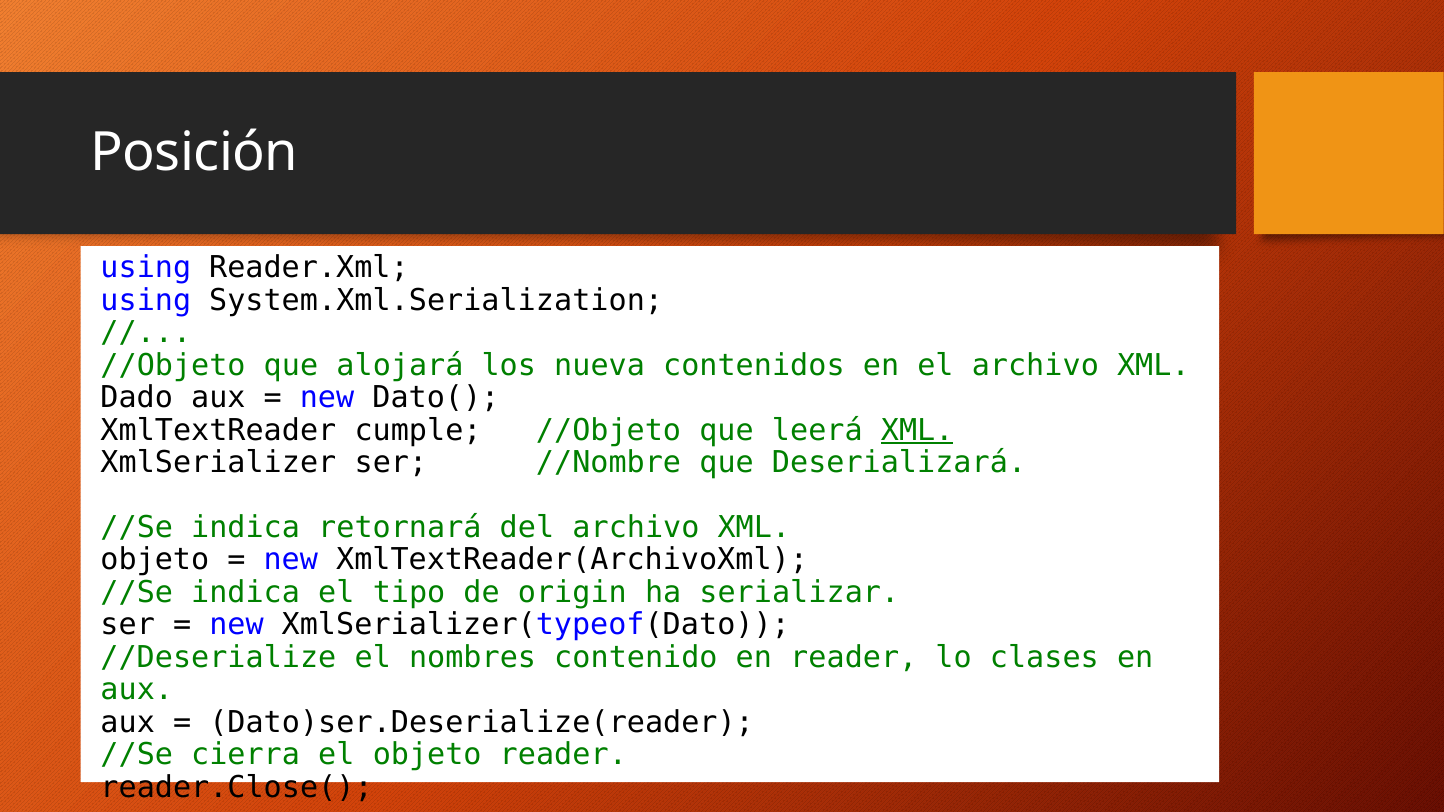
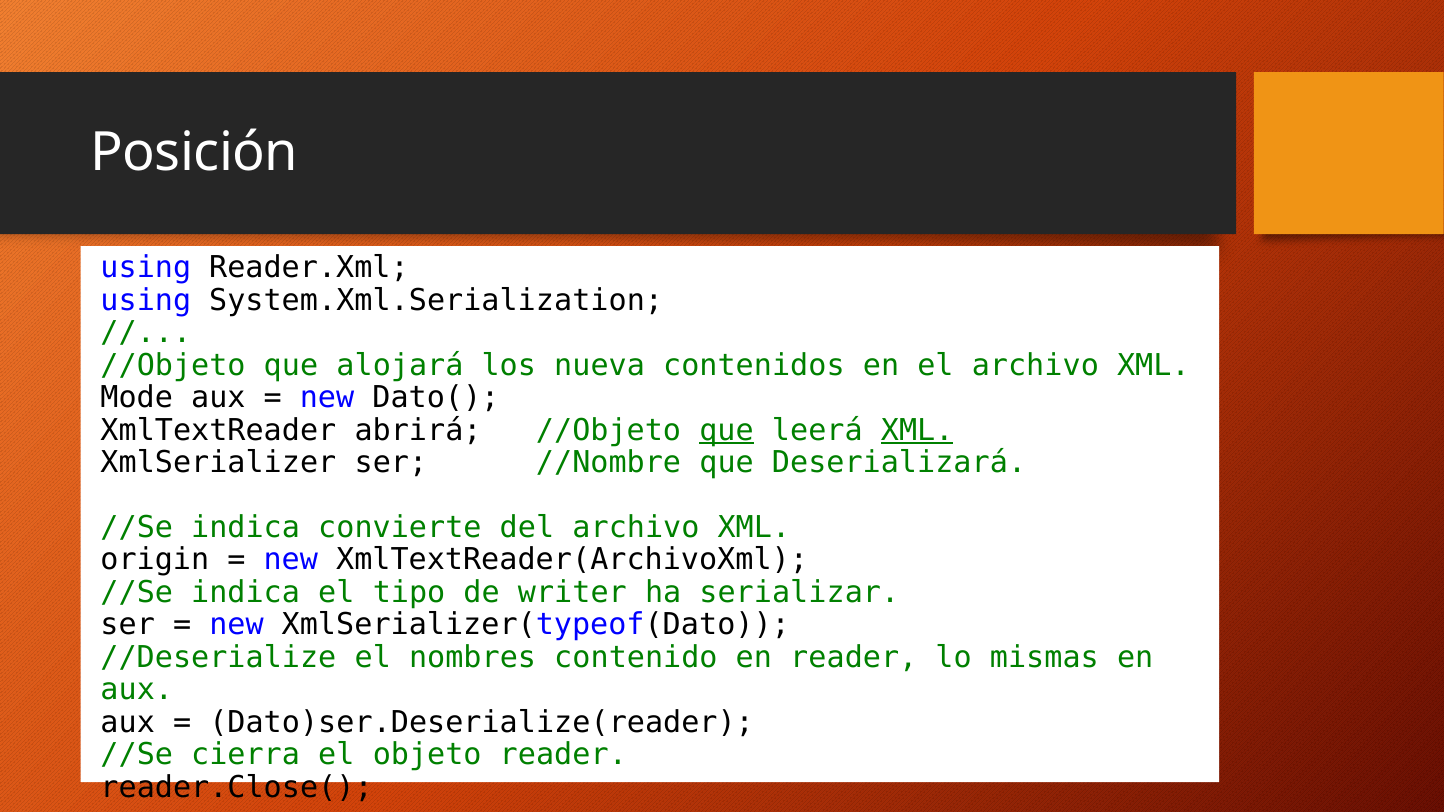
Dado: Dado -> Mode (137, 398)
cumple: cumple -> abrirá (418, 430)
que underline: none -> present (726, 430)
retornará: retornará -> convierte (400, 528)
objeto: objeto -> origin (155, 560)
origin: origin -> writer (572, 593)
clases: clases -> mismas (1044, 658)
